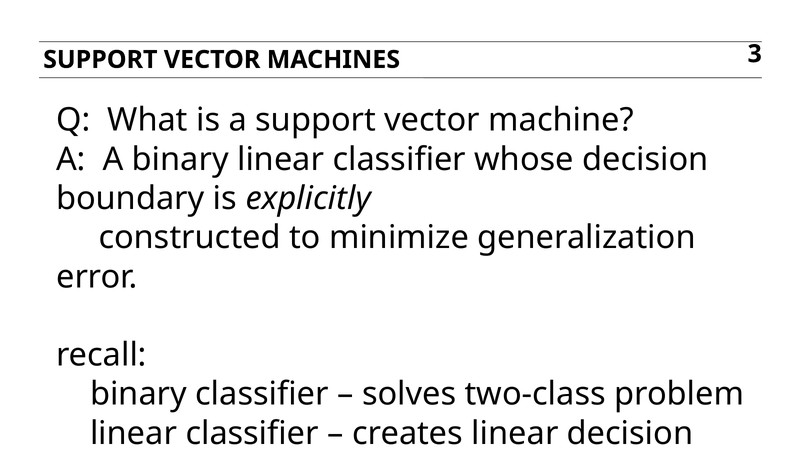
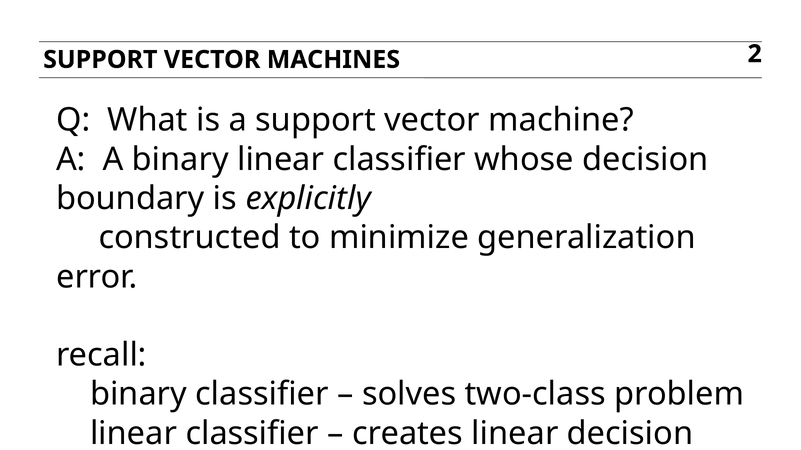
3: 3 -> 2 (755, 54)
